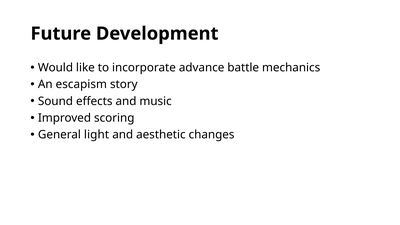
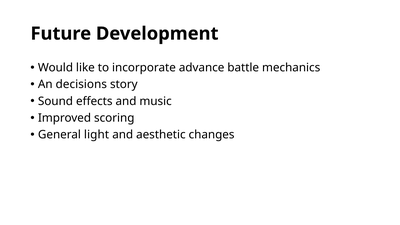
escapism: escapism -> decisions (81, 84)
